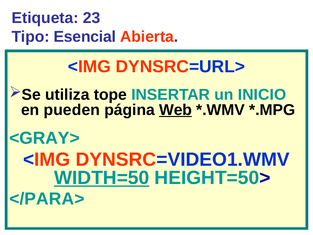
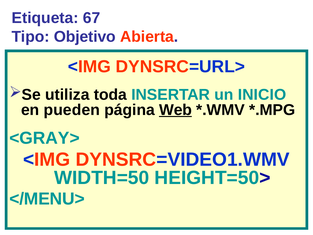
23: 23 -> 67 (92, 18)
Esencial: Esencial -> Objetivo (85, 37)
tope: tope -> toda (110, 95)
WIDTH=50 underline: present -> none (102, 178)
</PARA>: </PARA> -> </MENU> (47, 199)
